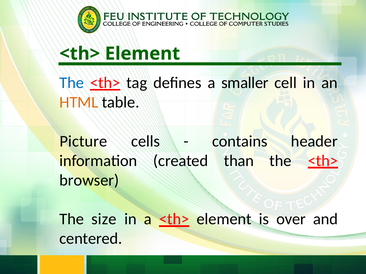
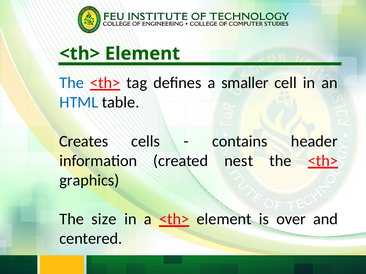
HTML colour: orange -> blue (79, 102)
Picture: Picture -> Creates (84, 141)
than: than -> nest (239, 161)
browser: browser -> graphics (89, 180)
